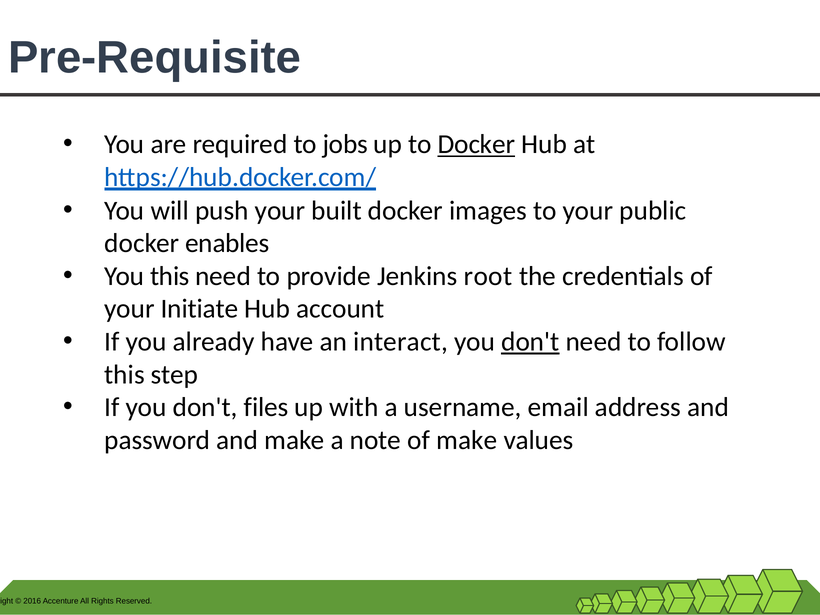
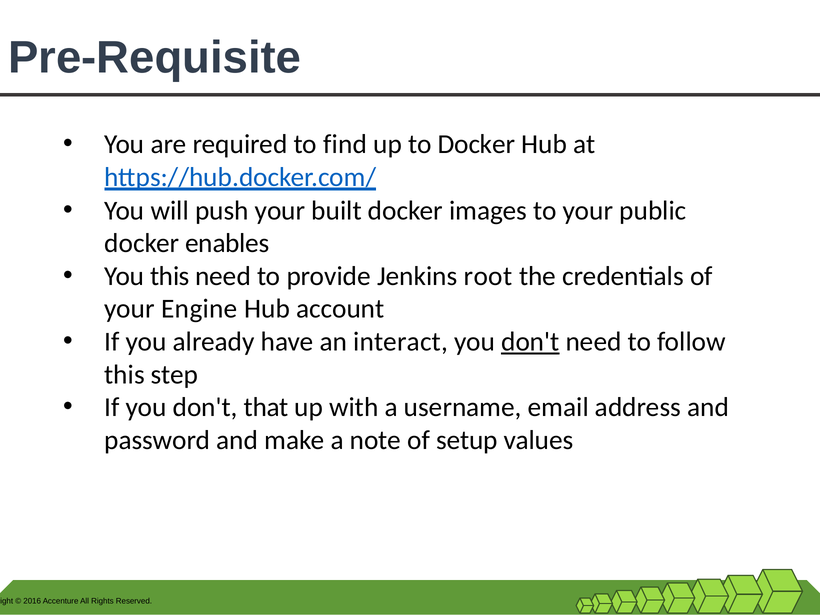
jobs: jobs -> find (345, 144)
Docker underline: present -> none (476, 144)
Initiate: Initiate -> Engine (199, 309)
files: files -> that (266, 407)
of make: make -> setup (467, 440)
